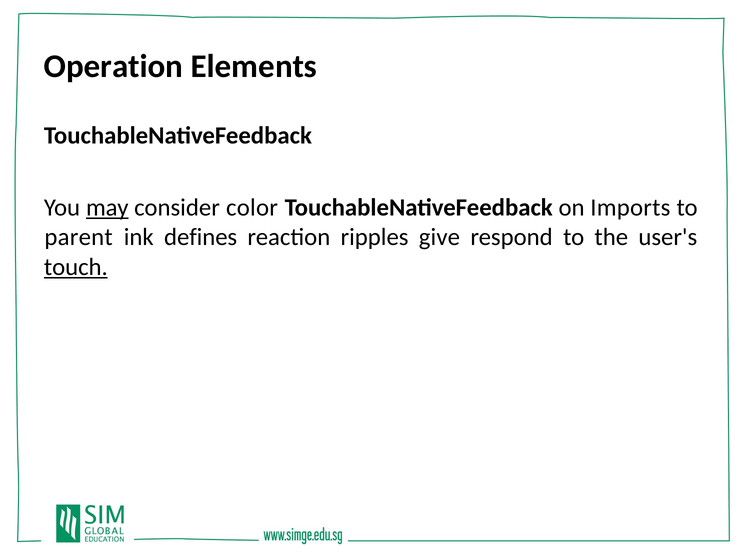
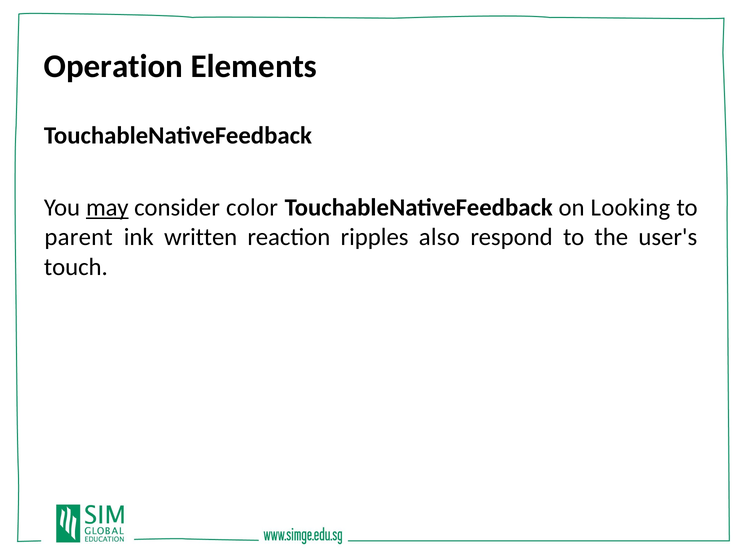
Imports: Imports -> Looking (630, 208)
defines: defines -> written (201, 237)
give: give -> also (439, 237)
touch underline: present -> none (76, 267)
